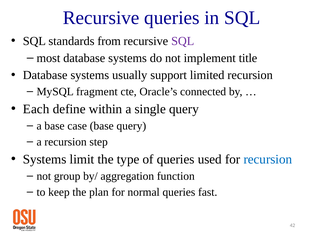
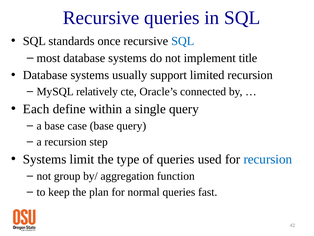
from: from -> once (109, 41)
SQL colour: purple -> blue (183, 41)
fragment: fragment -> relatively (97, 91)
